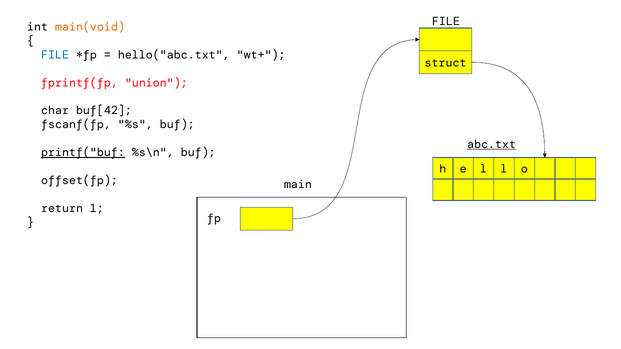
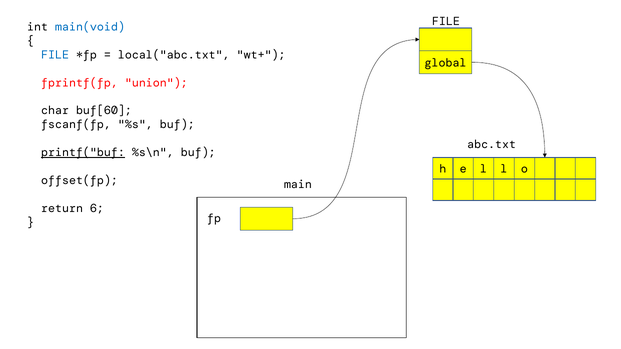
main(void colour: orange -> blue (90, 27)
hello("abc.txt: hello("abc.txt -> local("abc.txt (174, 55)
struct: struct -> global (446, 63)
buf[42: buf[42 -> buf[60 (104, 111)
abc.txt underline: present -> none (492, 144)
1: 1 -> 6 (97, 209)
